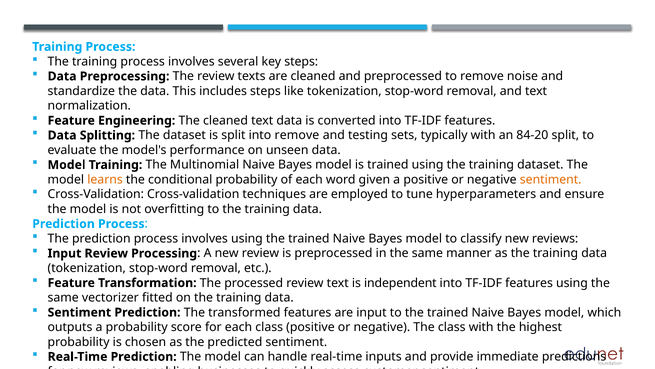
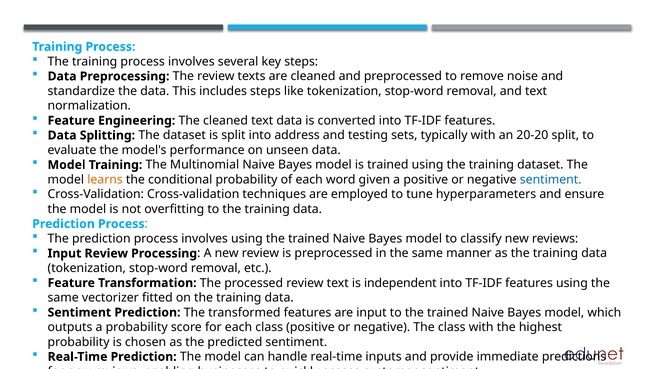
into remove: remove -> address (297, 135)
84-20: 84-20 -> 20-20 (532, 135)
sentiment colour: orange -> blue (551, 179)
